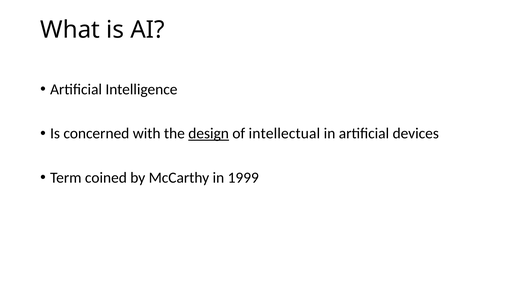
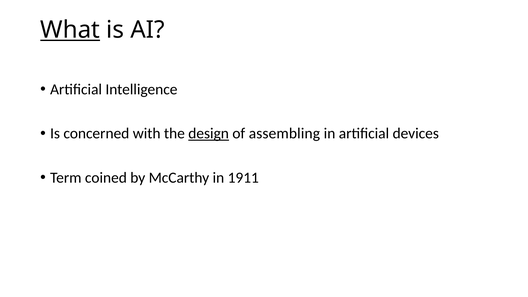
What underline: none -> present (70, 30)
intellectual: intellectual -> assembling (284, 134)
1999: 1999 -> 1911 (243, 178)
